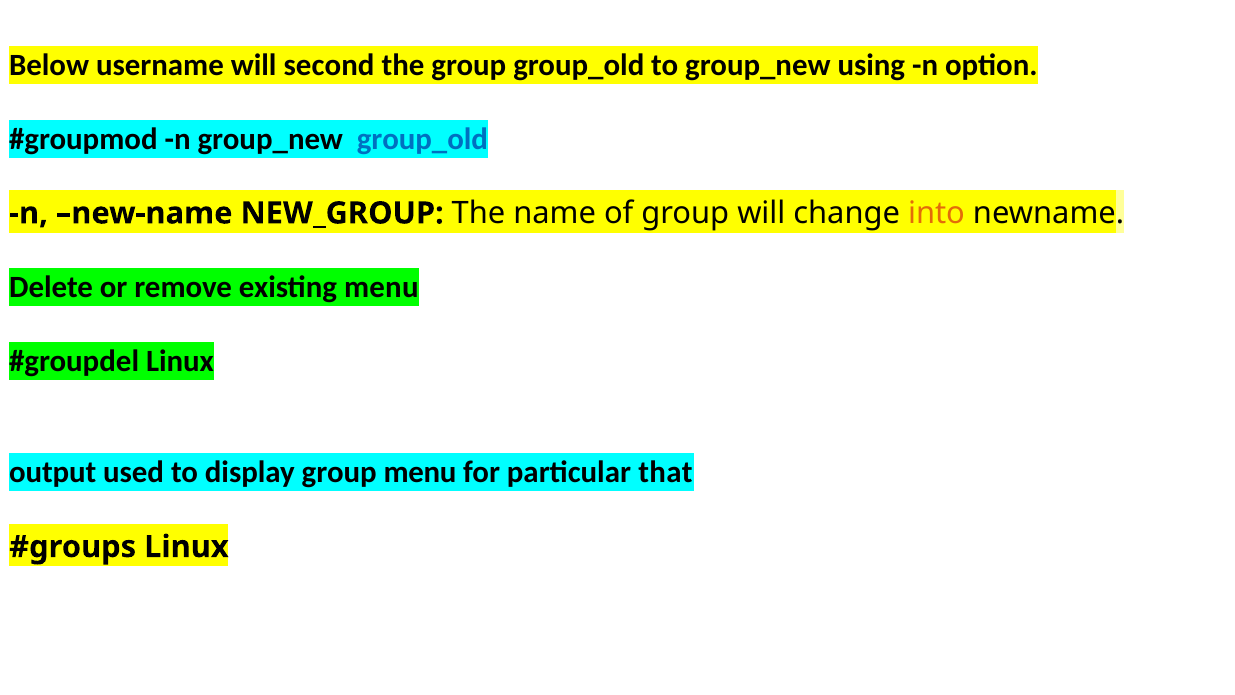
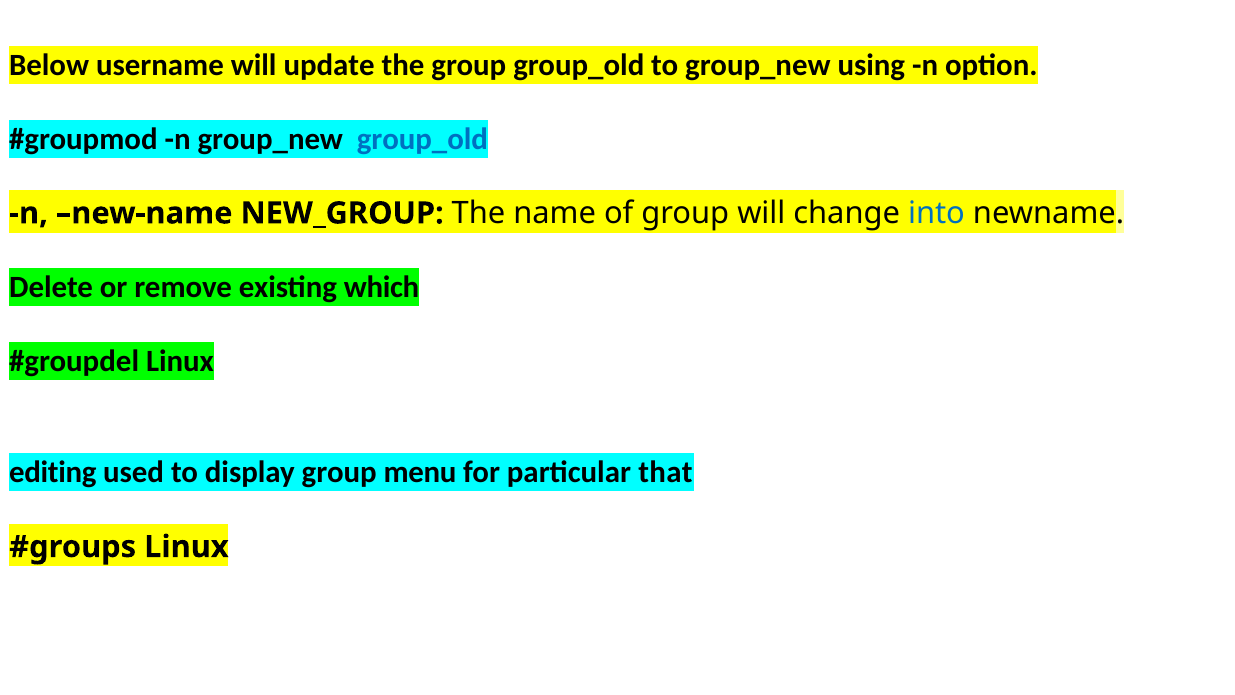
second: second -> update (329, 65)
into colour: orange -> blue (937, 213)
existing menu: menu -> which (382, 287)
output: output -> editing (53, 473)
